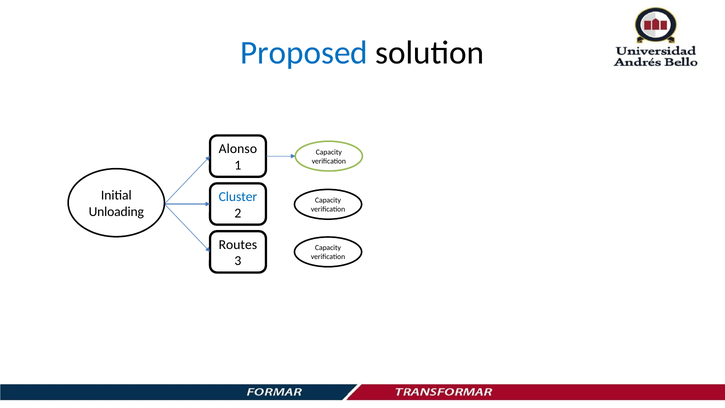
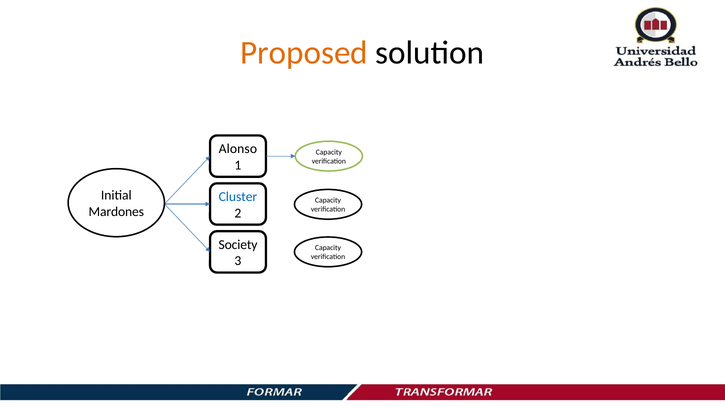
Proposed colour: blue -> orange (304, 53)
Unloading: Unloading -> Mardones (116, 212)
Routes: Routes -> Society (238, 245)
